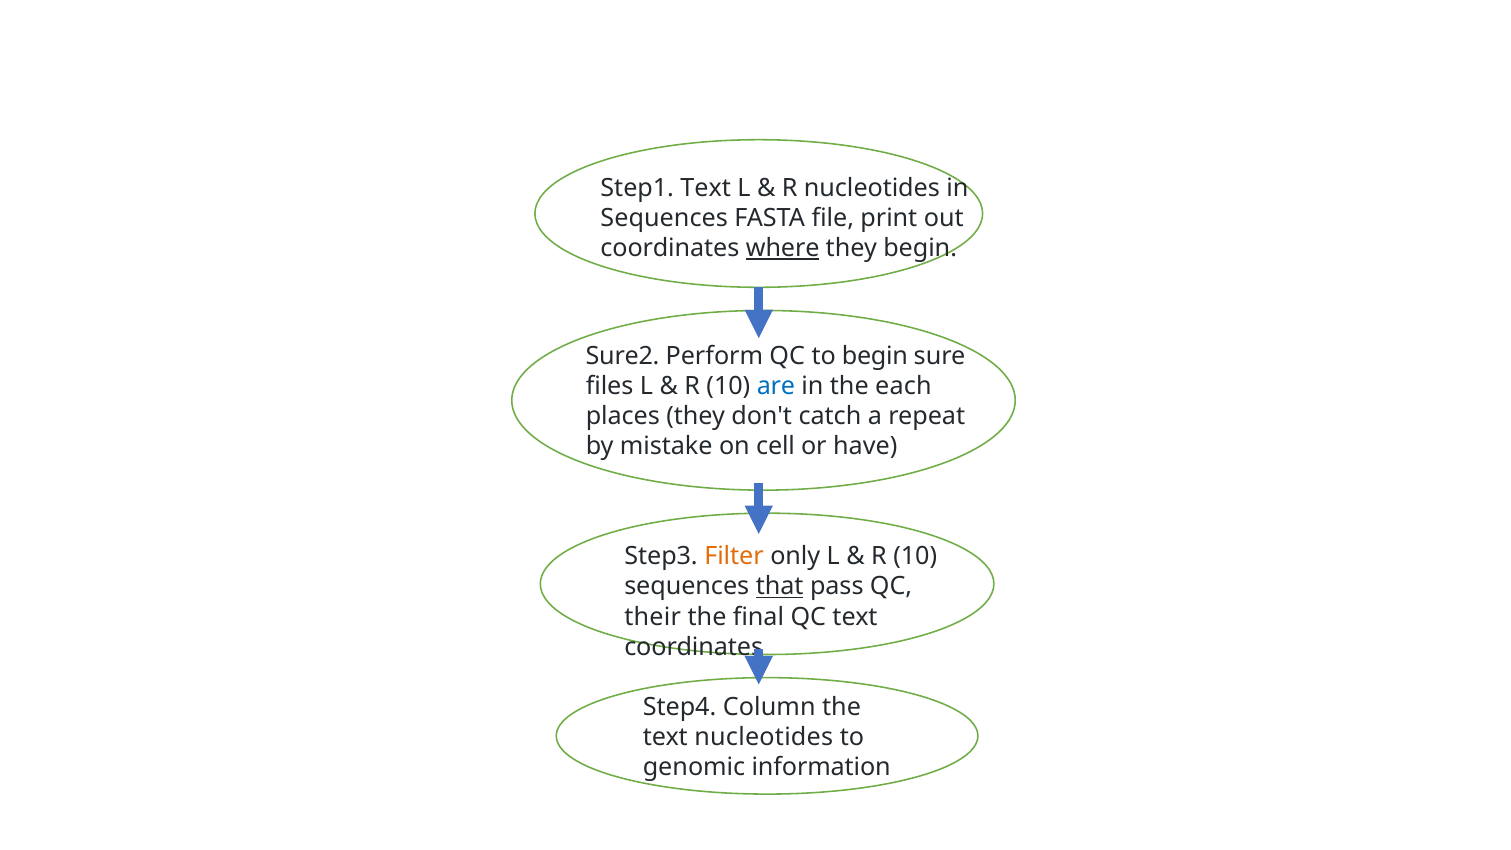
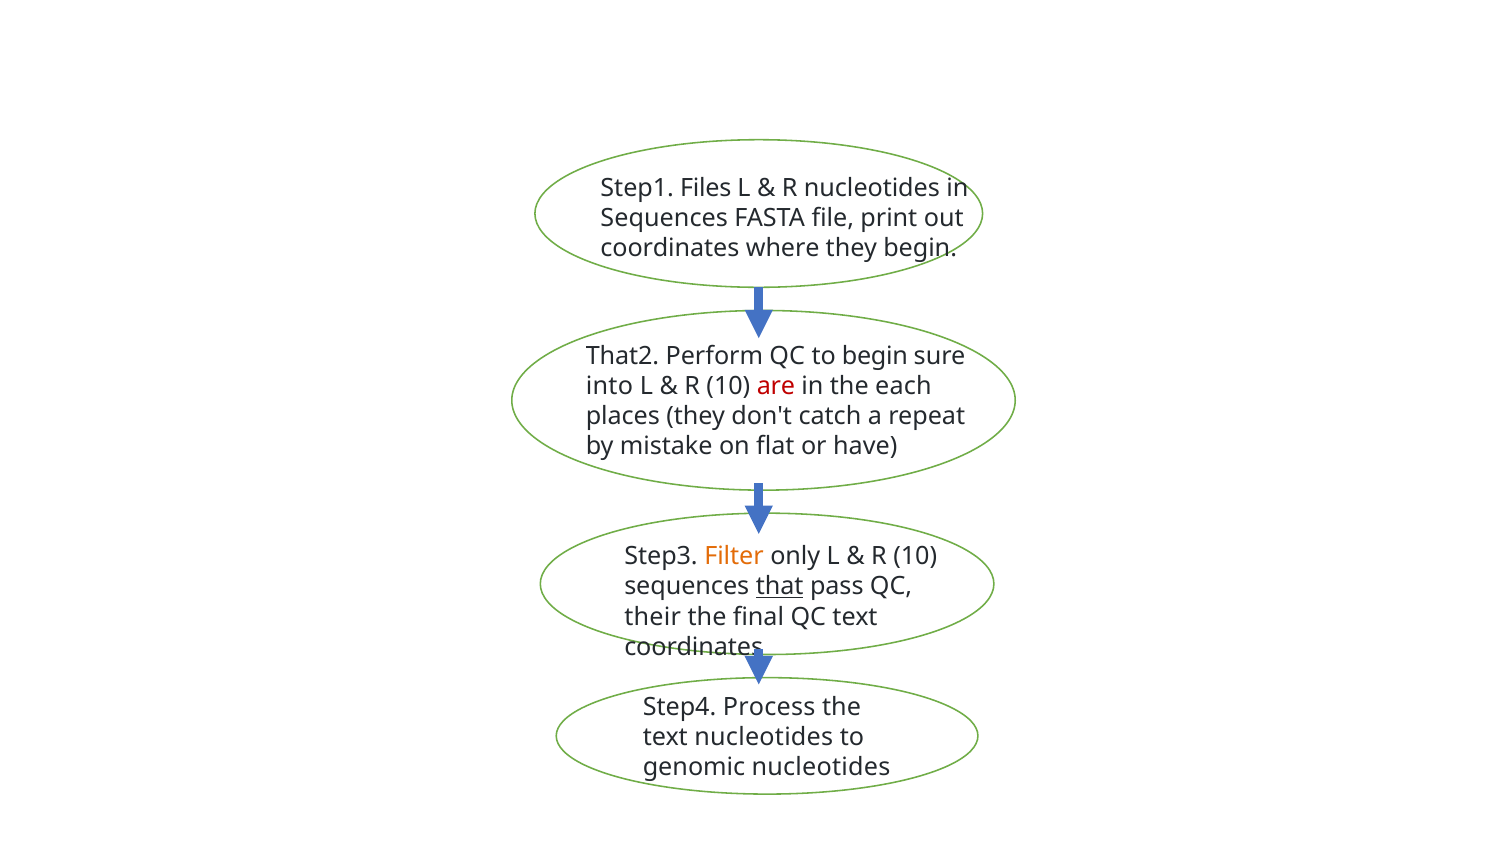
Step1 Text: Text -> Files (706, 188)
where underline: present -> none (783, 248)
Sure2: Sure2 -> That2 (622, 356)
files: files -> into (609, 386)
are colour: blue -> red (776, 386)
cell: cell -> flat (775, 447)
Column: Column -> Process (769, 707)
genomic information: information -> nucleotides (821, 767)
